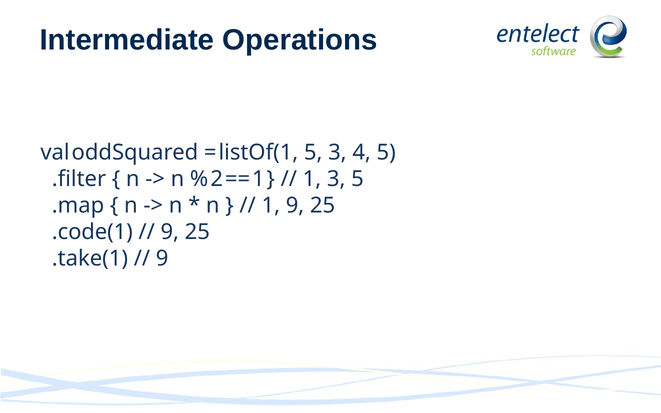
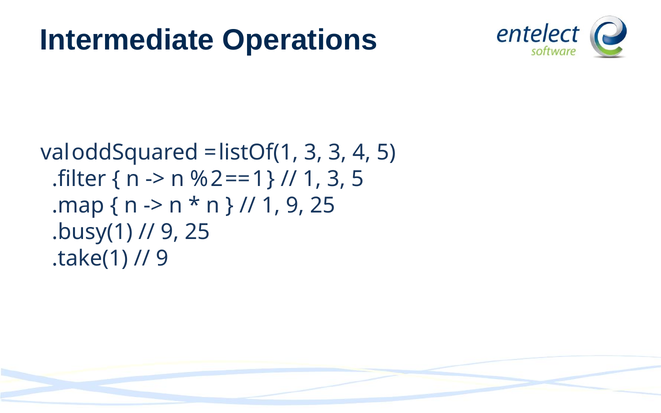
listOf(1 5: 5 -> 3 (313, 153)
.code(1: .code(1 -> .busy(1 (92, 232)
